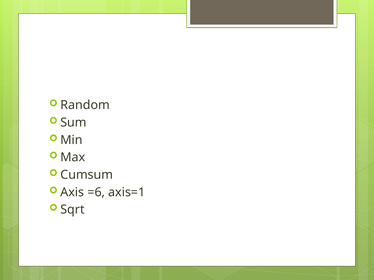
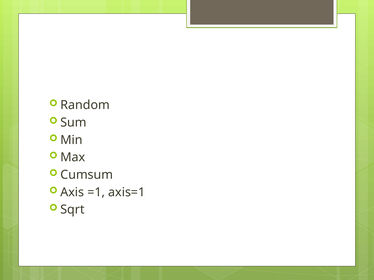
=6: =6 -> =1 (96, 193)
